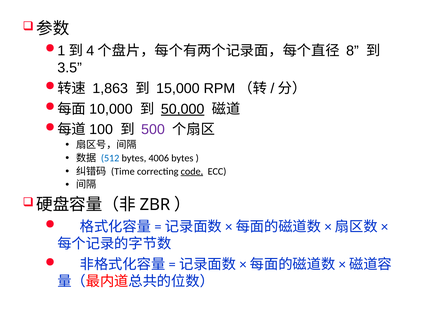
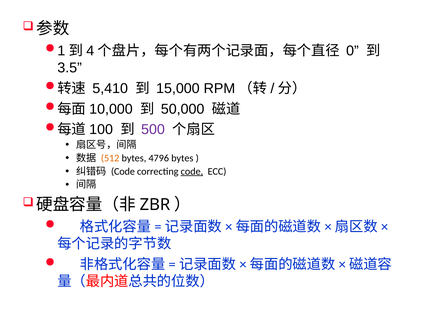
8: 8 -> 0 (352, 51)
1,863: 1,863 -> 5,410 (110, 88)
50,000 underline: present -> none (183, 109)
512 colour: blue -> orange (110, 158)
4006: 4006 -> 4796 (159, 158)
Time: Time -> Code (123, 172)
